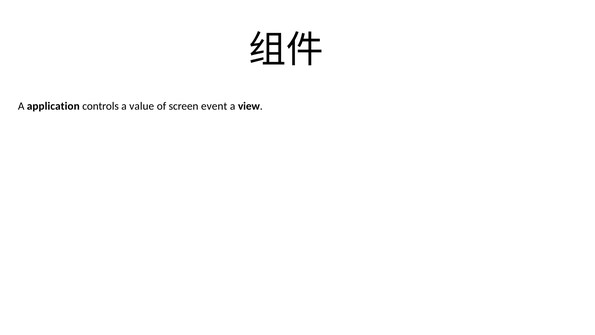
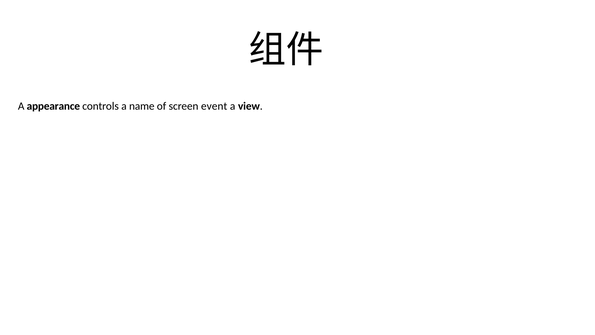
application: application -> appearance (53, 106)
value: value -> name (142, 106)
